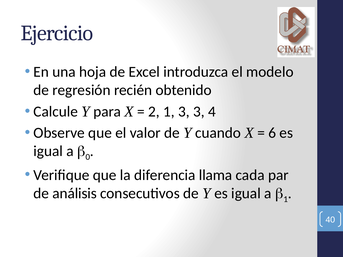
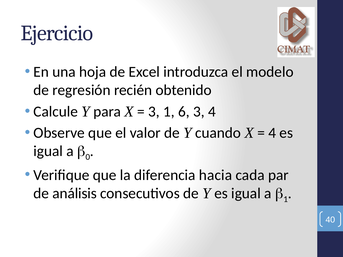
2: 2 -> 3 (154, 112)
1 3: 3 -> 6 (184, 112)
6: 6 -> 4 (272, 133)
llama: llama -> hacia (216, 175)
